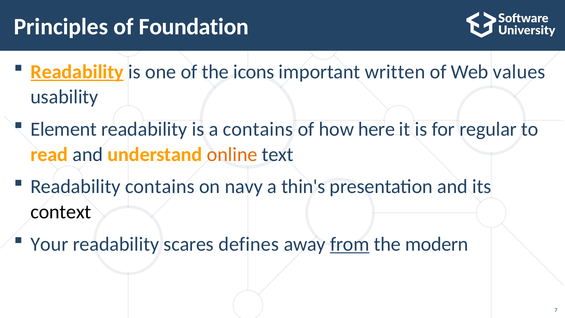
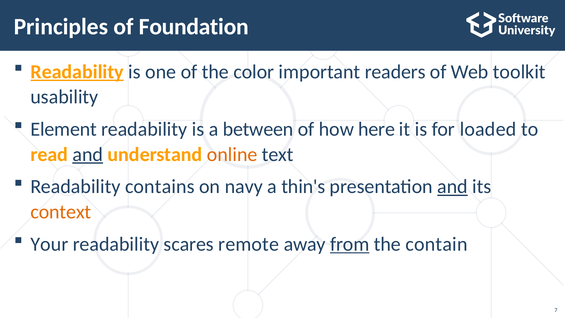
icons: icons -> color (254, 72)
written: written -> readers (395, 72)
values: values -> toolkit (519, 72)
a contains: contains -> between (258, 129)
regular: regular -> loaded (488, 129)
and underline: none -> present (88, 154)
and underline: none -> present (453, 187)
context colour: black -> orange (61, 212)
defines: defines -> remote (249, 244)
modern: modern -> contain (437, 244)
